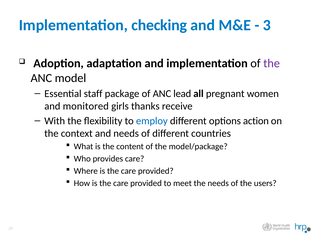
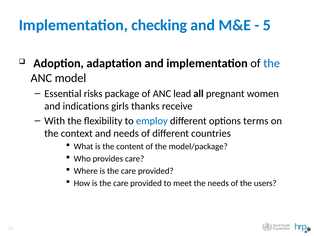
3: 3 -> 5 (267, 25)
the colour: purple -> blue (272, 63)
staff: staff -> risks (93, 93)
monitored: monitored -> indications (86, 106)
action: action -> terms (256, 121)
